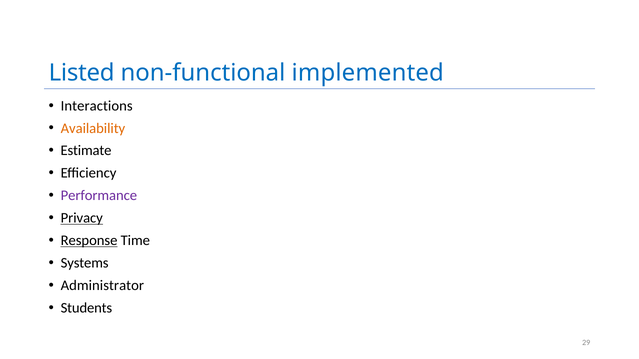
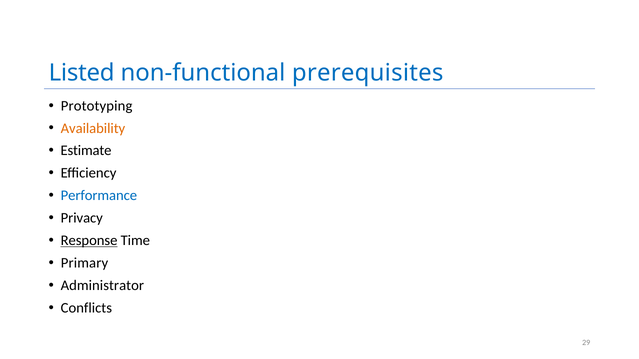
implemented: implemented -> prerequisites (368, 73)
Interactions: Interactions -> Prototyping (97, 106)
Performance colour: purple -> blue (99, 196)
Privacy underline: present -> none (82, 218)
Systems: Systems -> Primary (84, 263)
Students: Students -> Conflicts (86, 308)
